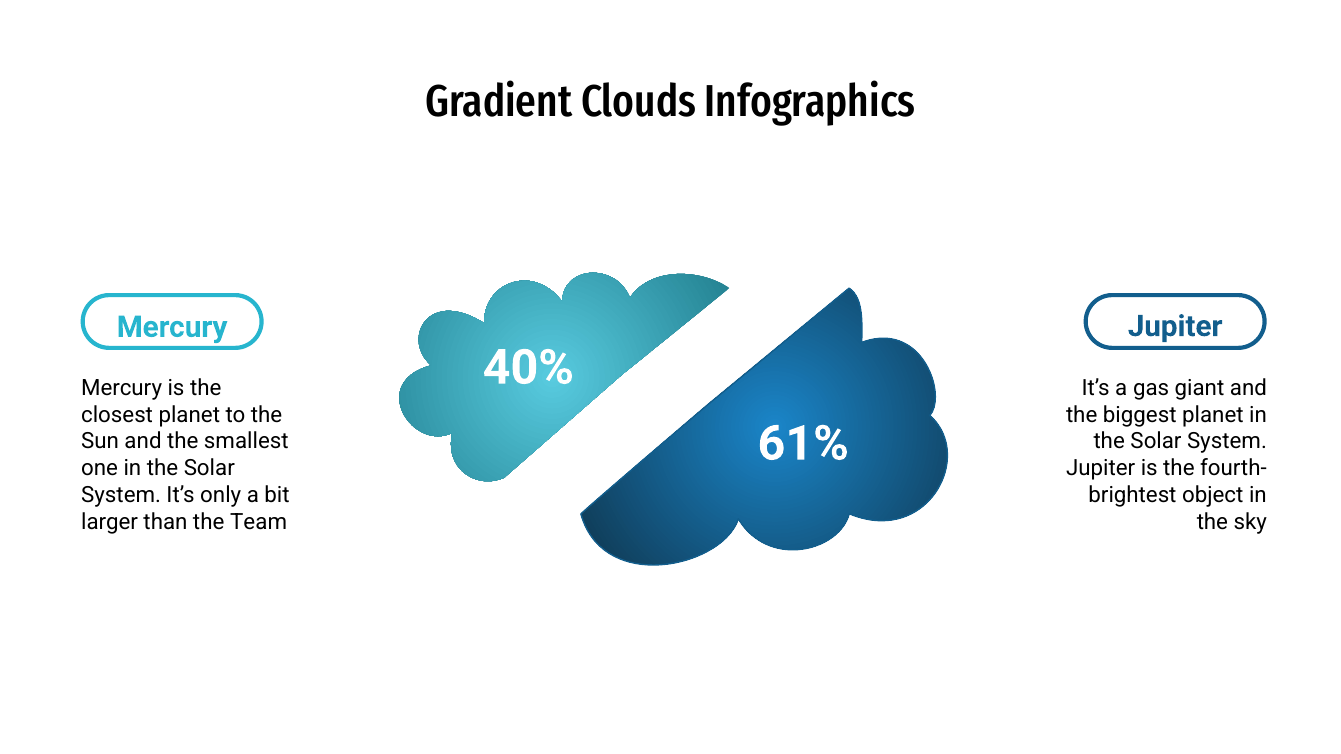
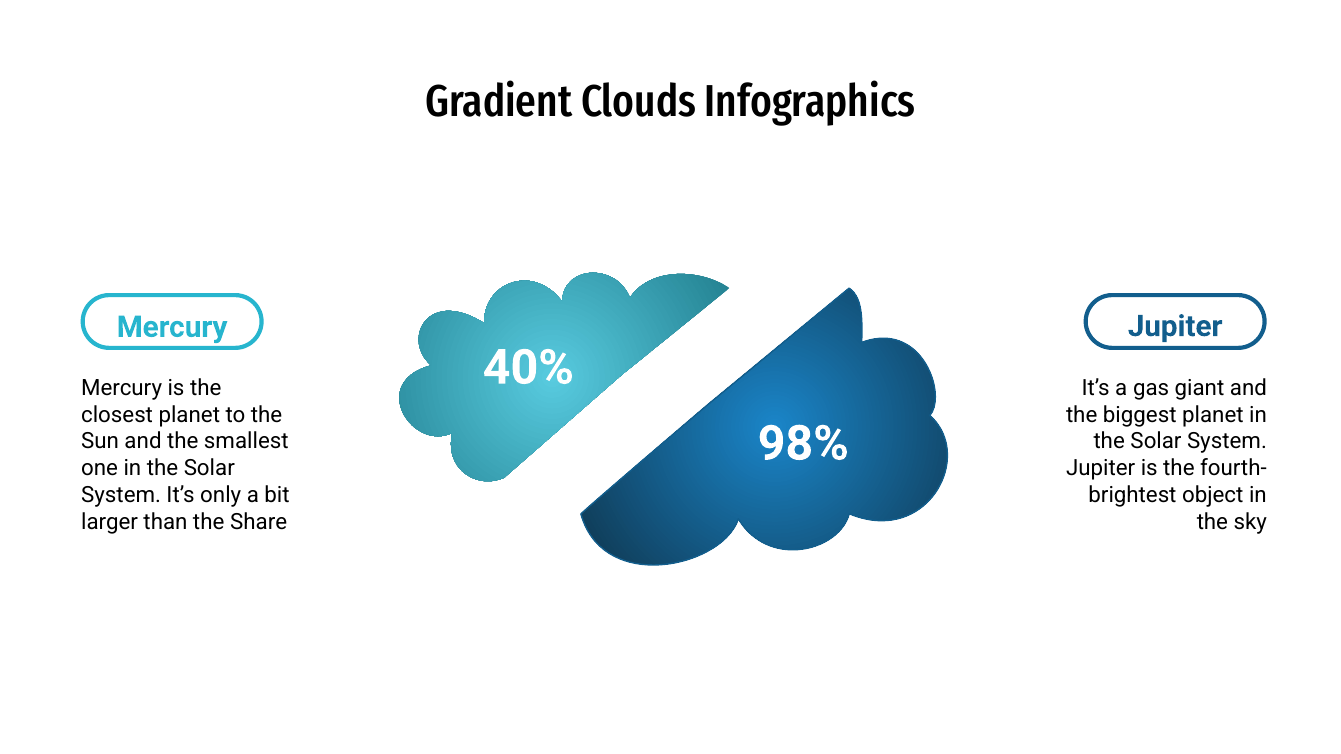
61%: 61% -> 98% (803, 444)
Team: Team -> Share (259, 522)
